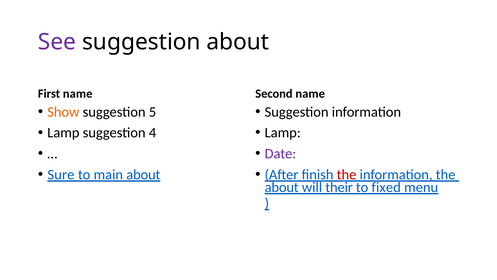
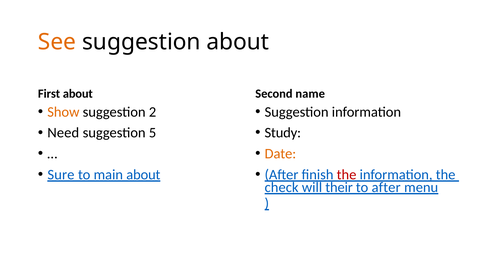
See colour: purple -> orange (57, 42)
First name: name -> about (78, 93)
5: 5 -> 2 (153, 112)
Lamp: Lamp -> Study (283, 133)
Lamp: Lamp -> Need (63, 133)
4: 4 -> 5 (153, 133)
Date colour: purple -> orange (280, 153)
about: about -> check (282, 187)
to fixed: fixed -> after (386, 187)
